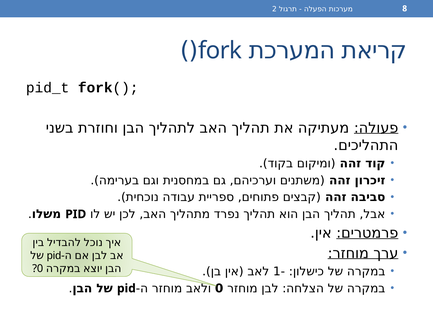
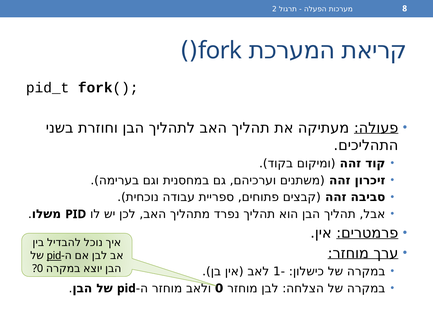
pid underline: none -> present (54, 255)
